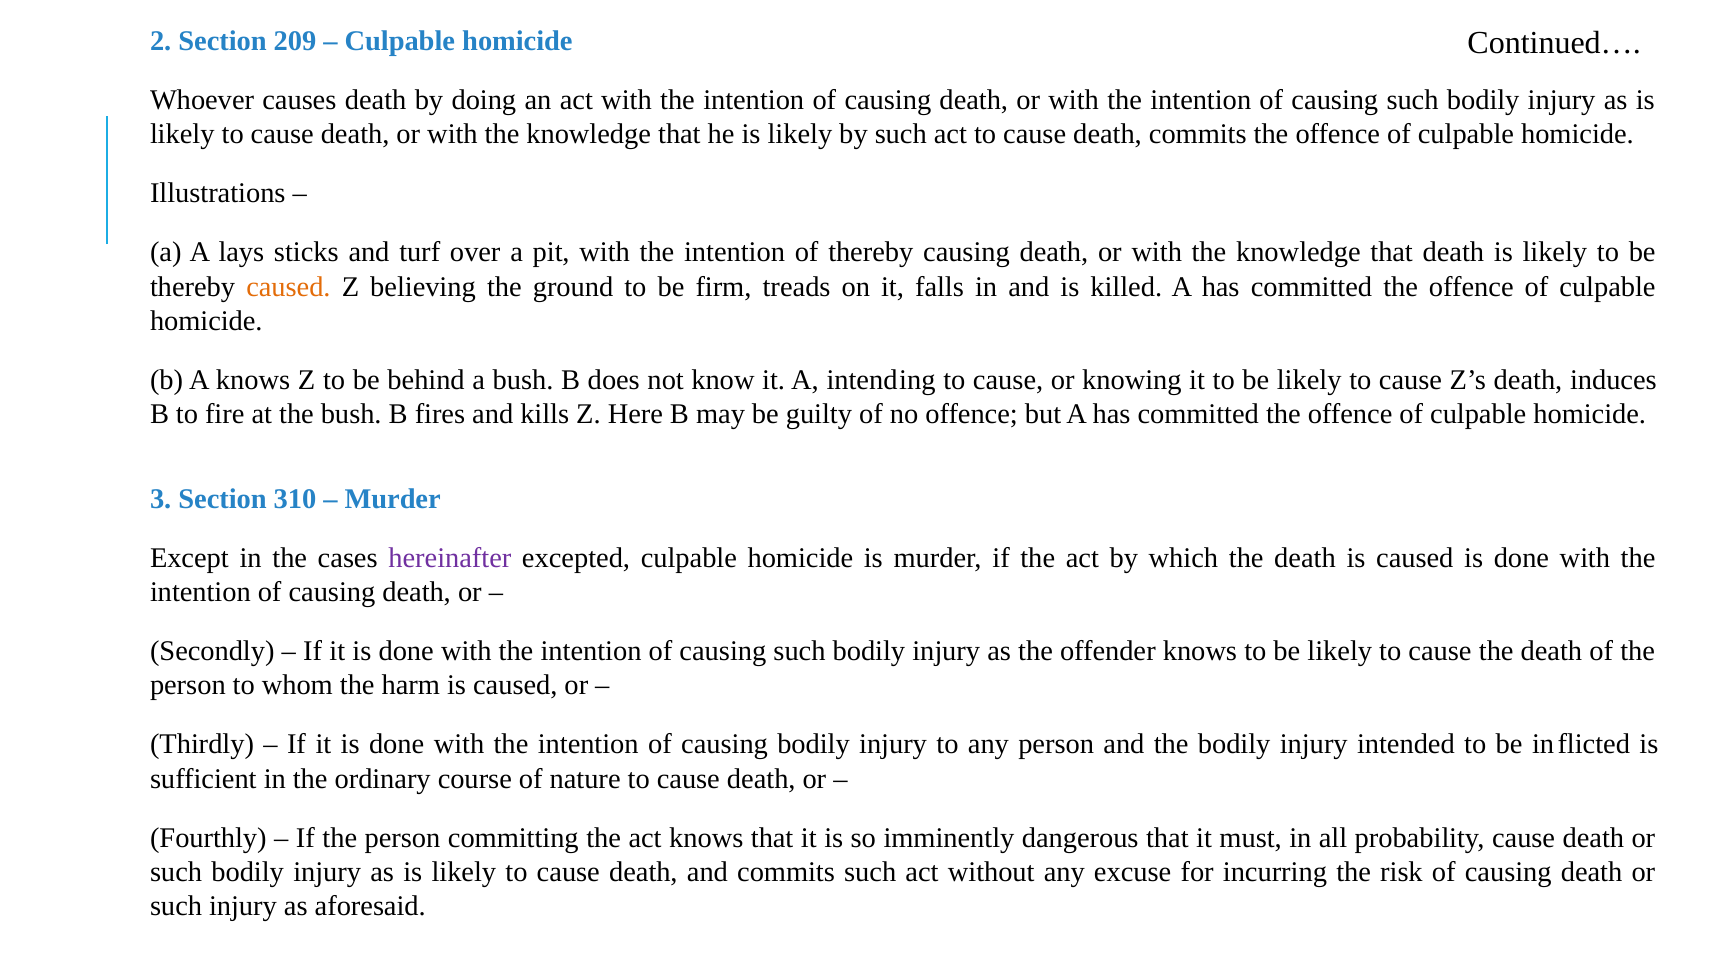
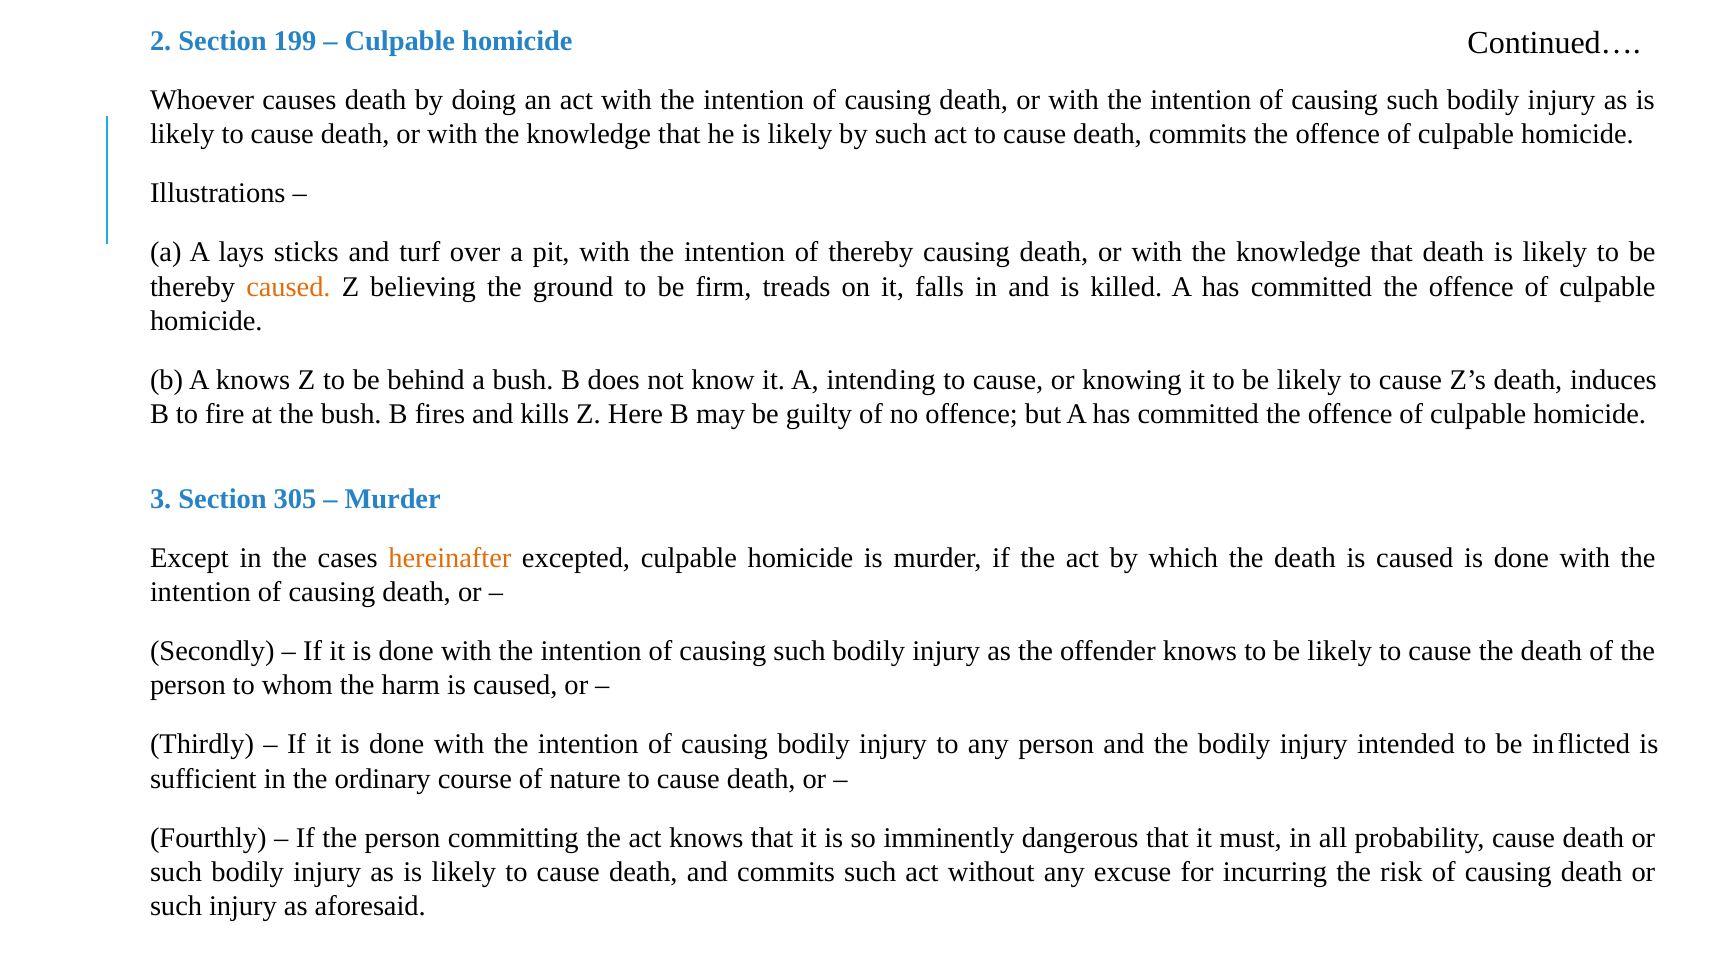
209: 209 -> 199 (295, 41)
310: 310 -> 305 (295, 499)
hereinafter colour: purple -> orange (450, 558)
